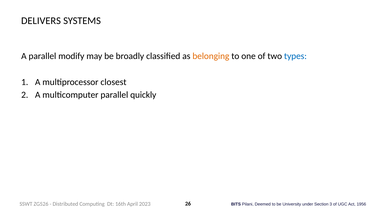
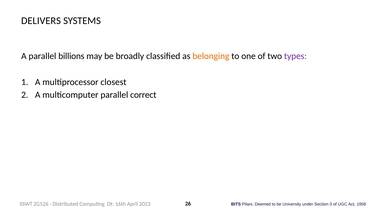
modify: modify -> billions (71, 56)
types colour: blue -> purple (295, 56)
quickly: quickly -> correct (143, 95)
